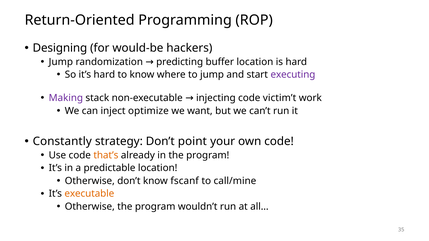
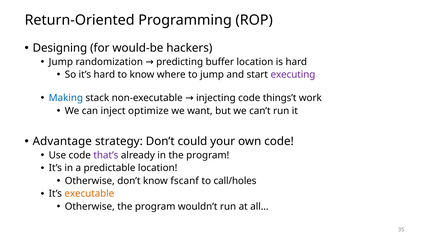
Making colour: purple -> blue (66, 98)
victim’t: victim’t -> things’t (280, 98)
Constantly: Constantly -> Advantage (62, 142)
point: point -> could (192, 142)
that’s colour: orange -> purple (106, 155)
call/mine: call/mine -> call/holes (235, 181)
